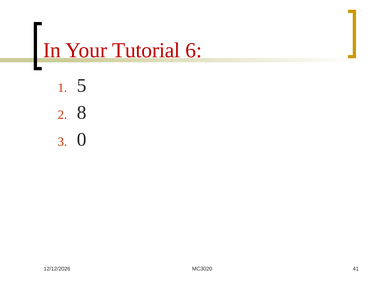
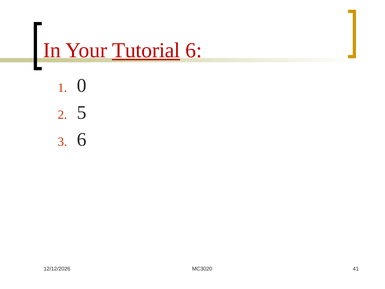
Tutorial underline: none -> present (146, 50)
5: 5 -> 0 (82, 85)
8: 8 -> 5 (82, 112)
3 0: 0 -> 6 (82, 139)
